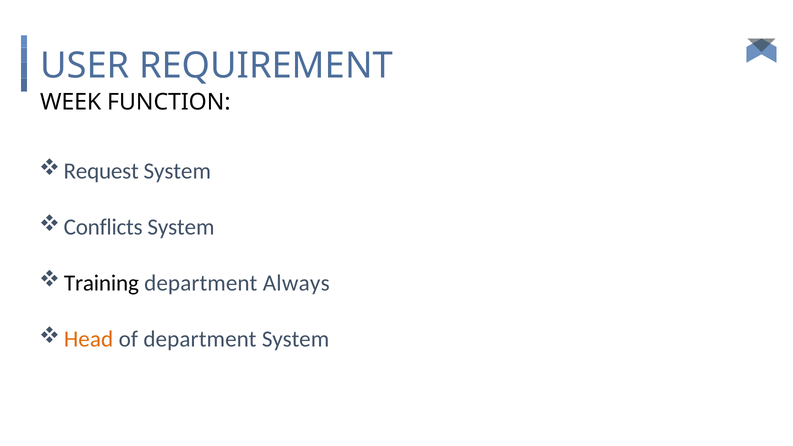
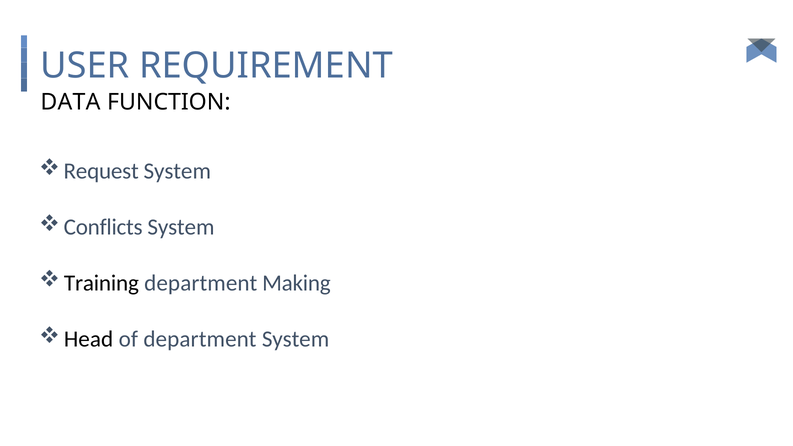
WEEK: WEEK -> DATA (70, 102)
Always: Always -> Making (296, 283)
Head colour: orange -> black (89, 339)
